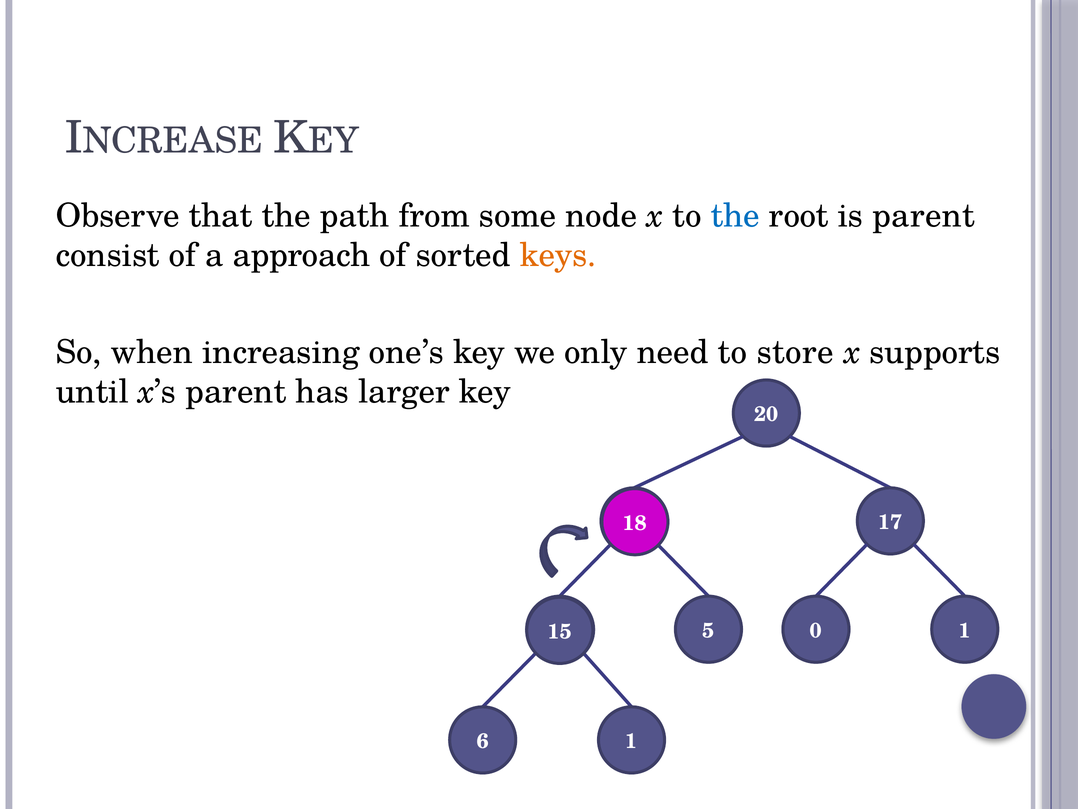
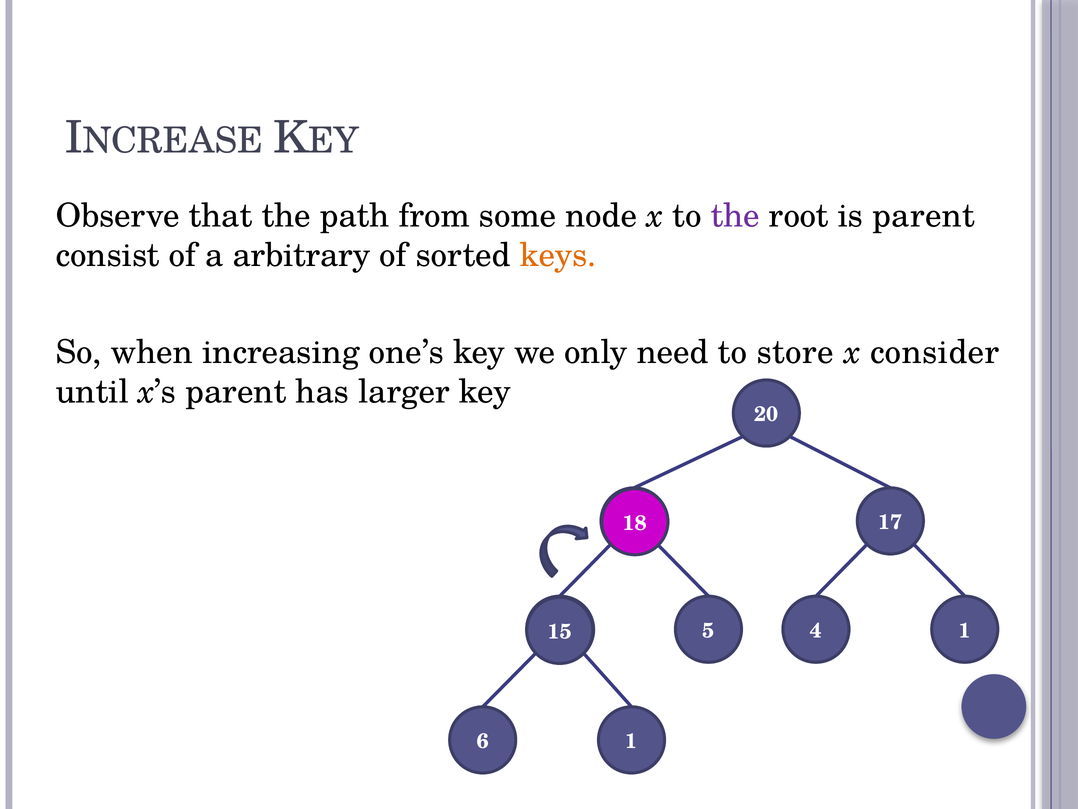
the colour: blue -> purple (735, 216)
approach: approach -> arbitrary (302, 255)
supports: supports -> consider (935, 352)
0: 0 -> 4 (816, 630)
